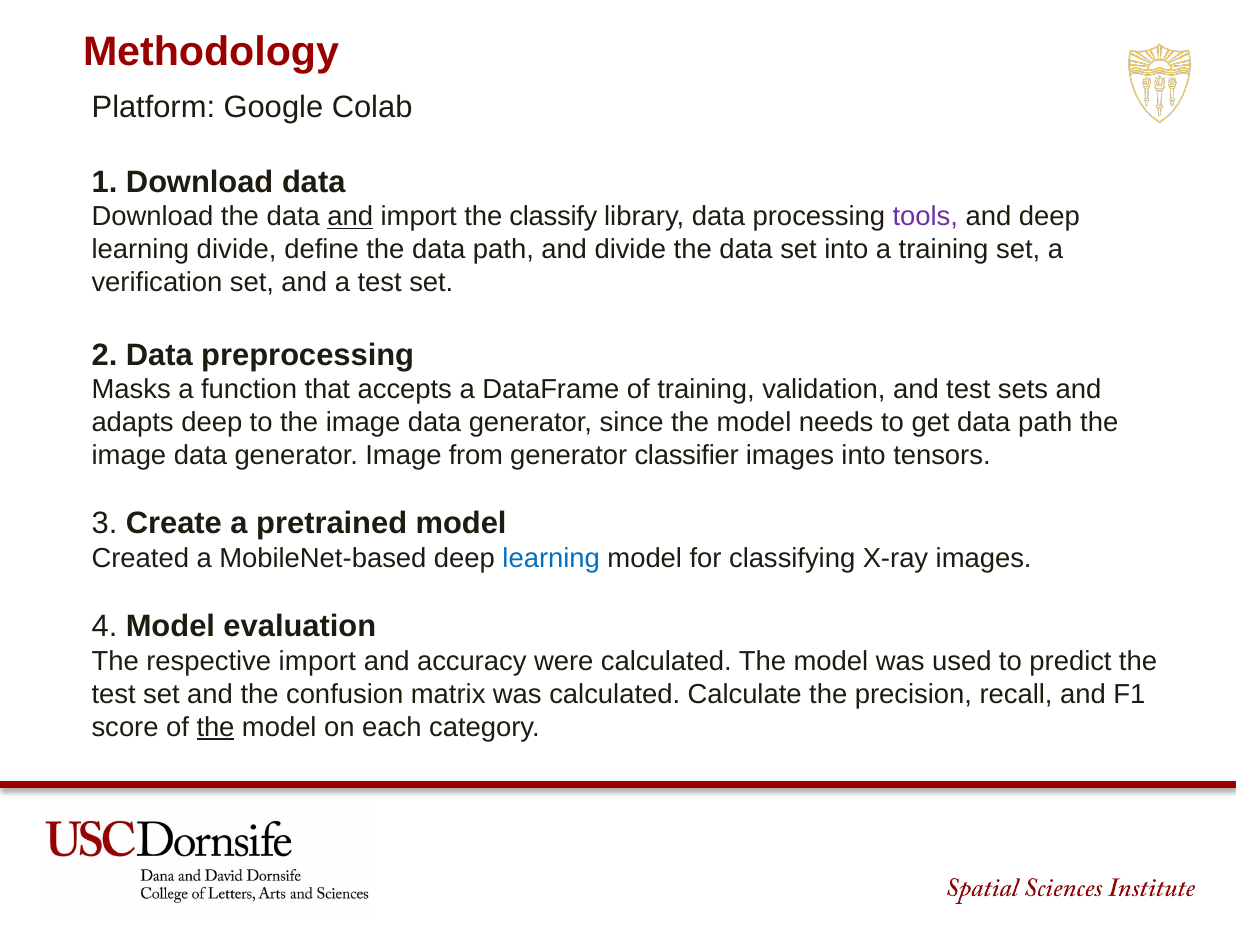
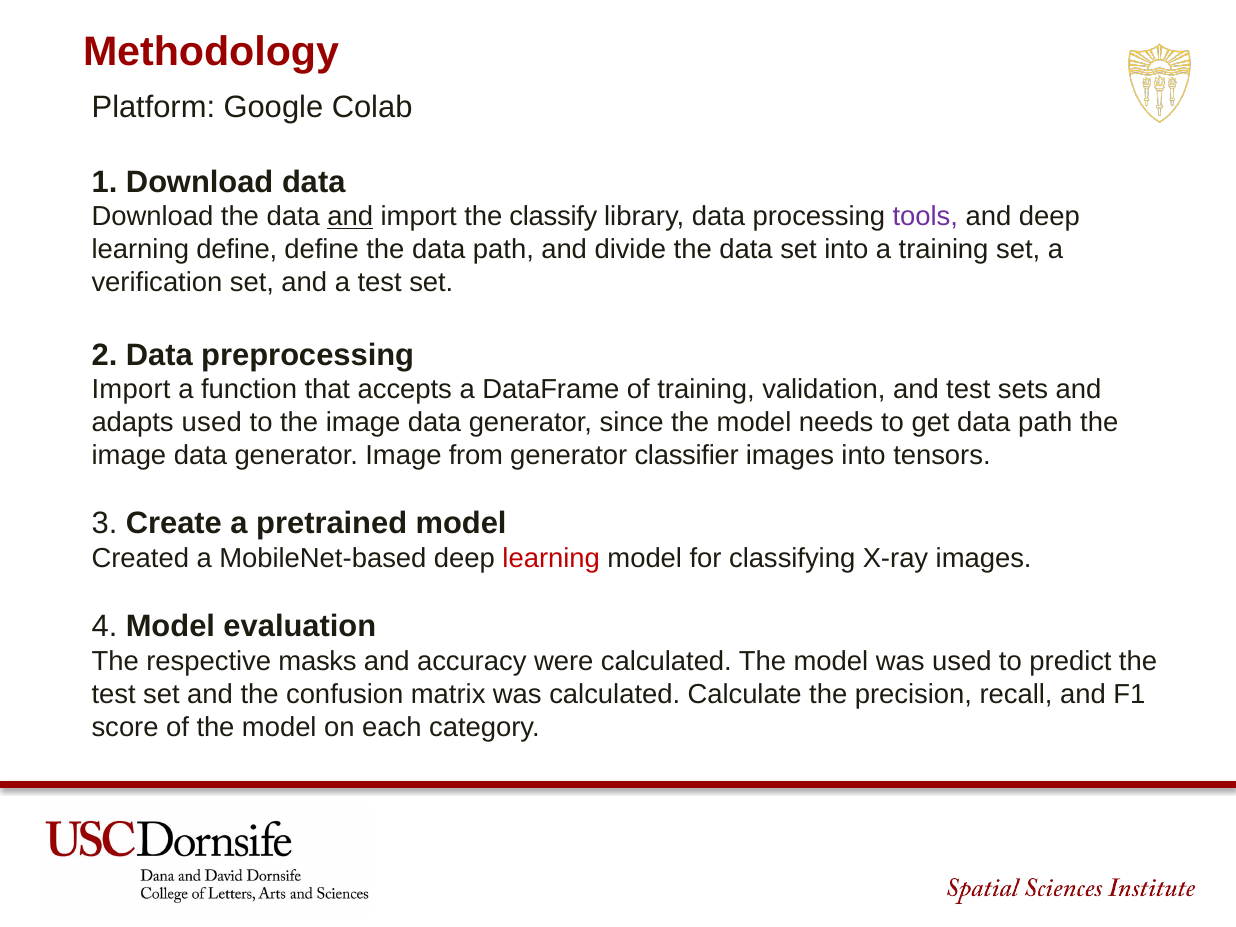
learning divide: divide -> define (237, 250)
Masks: Masks -> Import (131, 390)
adapts deep: deep -> used (212, 423)
learning colour: blue -> red (551, 558)
respective import: import -> masks (318, 661)
the underline: present -> none (215, 727)
